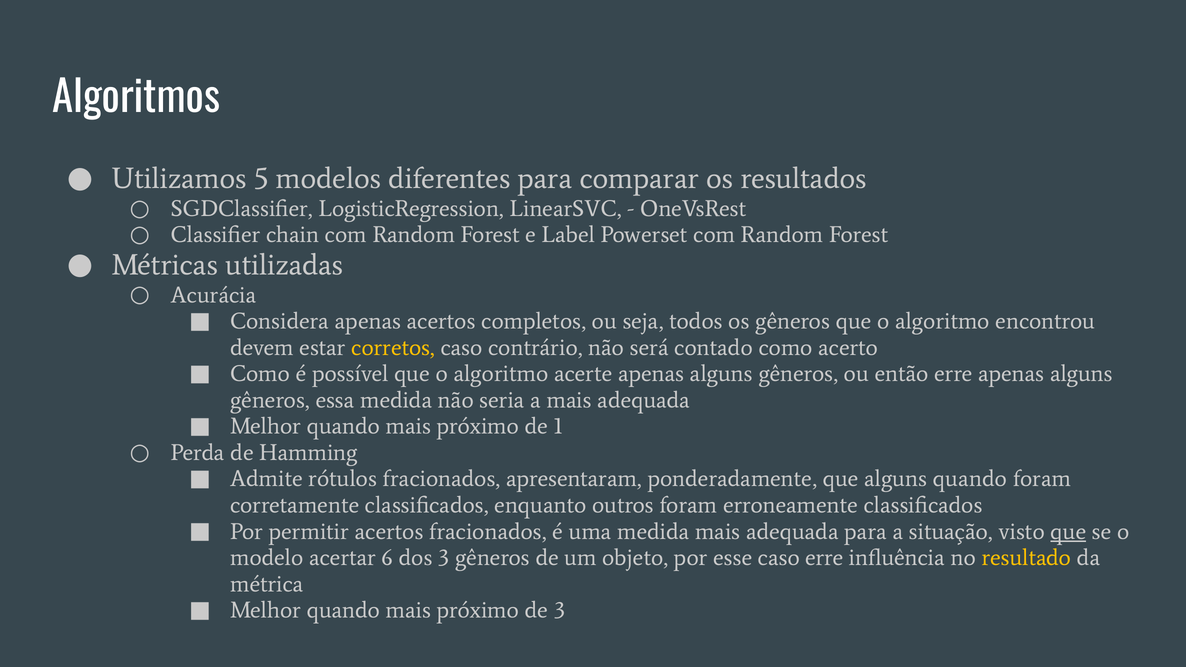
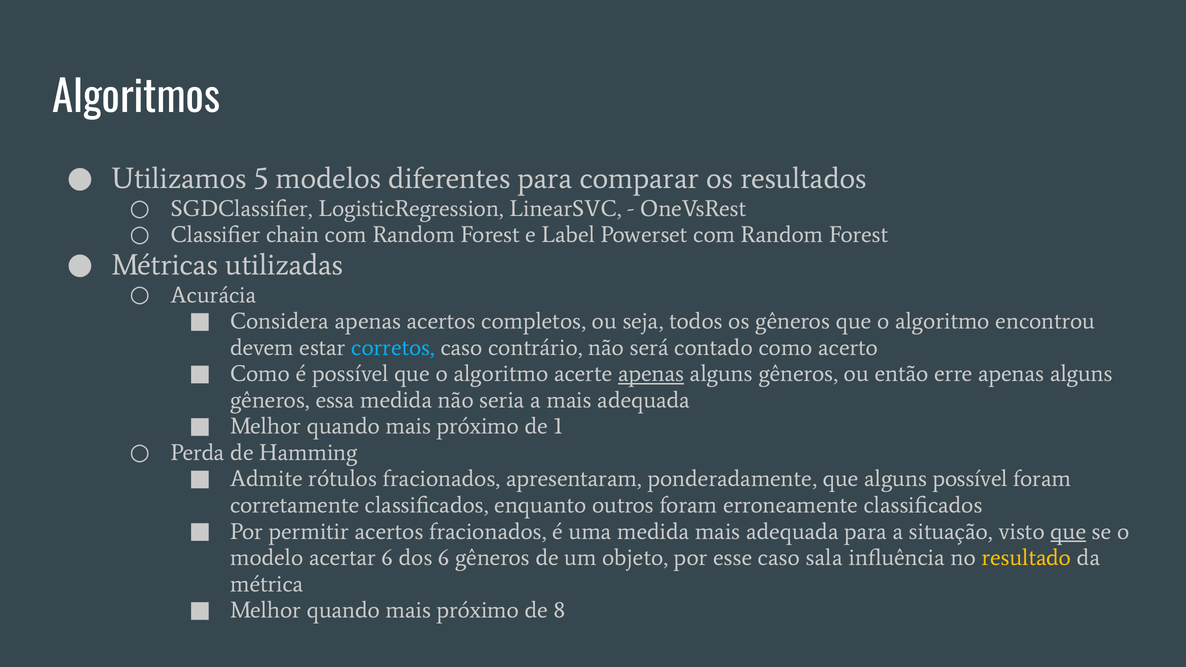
corretos colour: yellow -> light blue (393, 348)
apenas underline: none -> present (651, 374)
alguns quando: quando -> possível (970, 479)
dos 3: 3 -> 6 (444, 558)
caso erre: erre -> sala (824, 558)
de 3: 3 -> 8 (560, 610)
